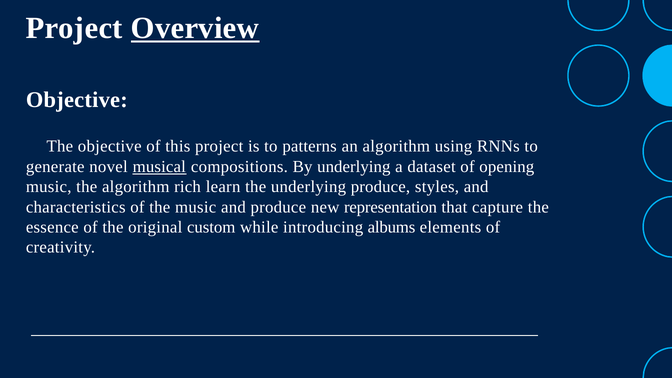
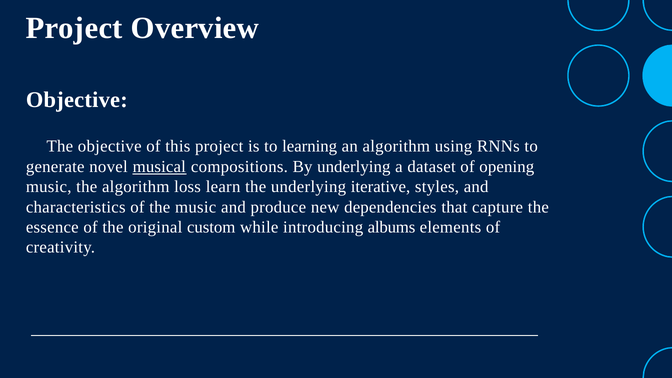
Overview underline: present -> none (195, 28)
patterns: patterns -> learning (310, 146)
rich: rich -> loss (188, 187)
underlying produce: produce -> iterative (381, 187)
representation: representation -> dependencies (390, 207)
